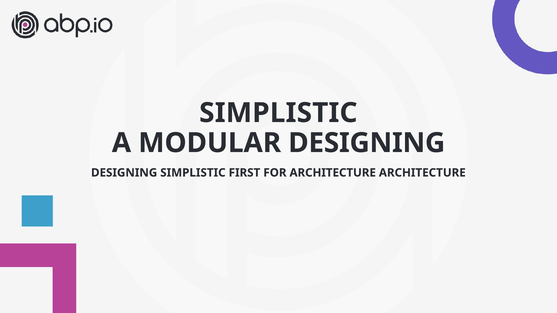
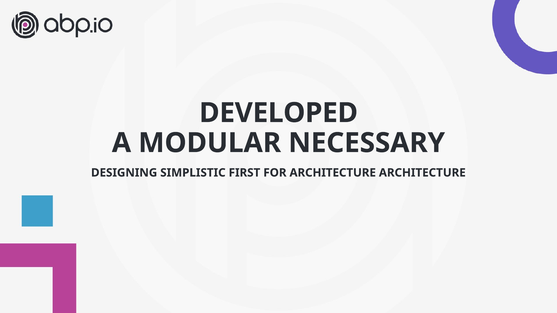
SIMPLISTIC: SIMPLISTIC -> DEVELOPED (279, 113)
MODULAR DESIGNING: DESIGNING -> NECESSARY (367, 143)
